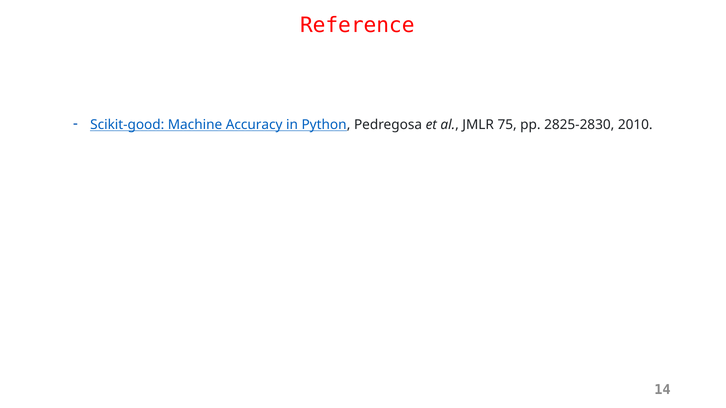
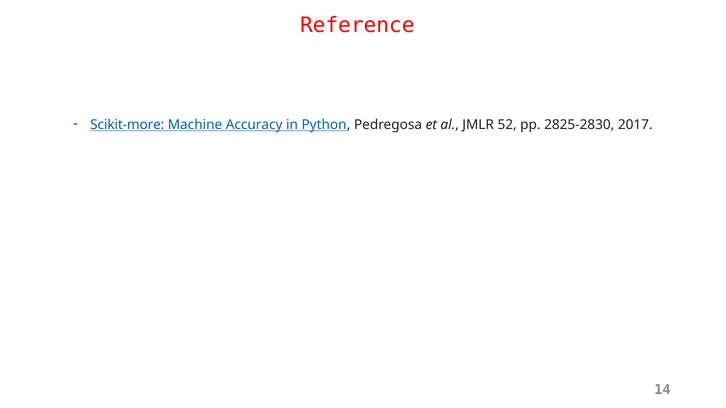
Scikit-good: Scikit-good -> Scikit-more (127, 125)
75: 75 -> 52 (507, 125)
2010: 2010 -> 2017 (635, 125)
